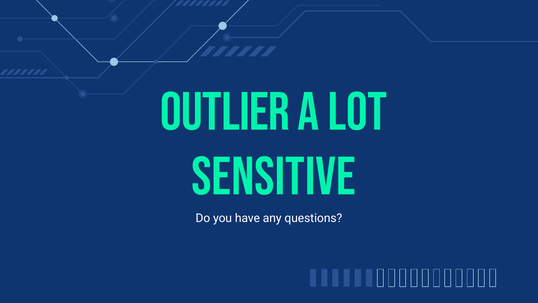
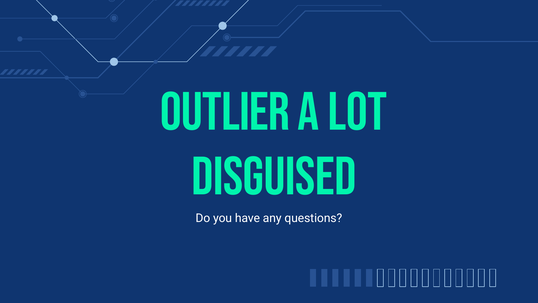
SENSITIVE: SENSITIVE -> DISGUISED (274, 177)
